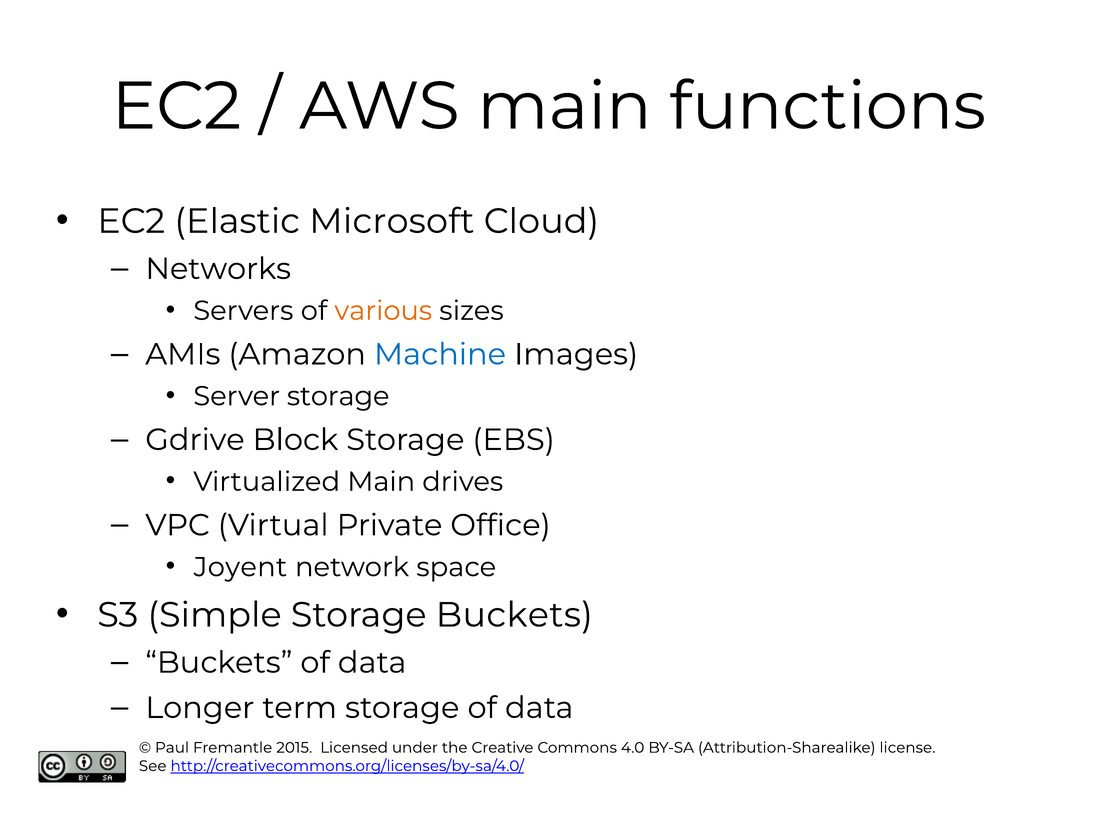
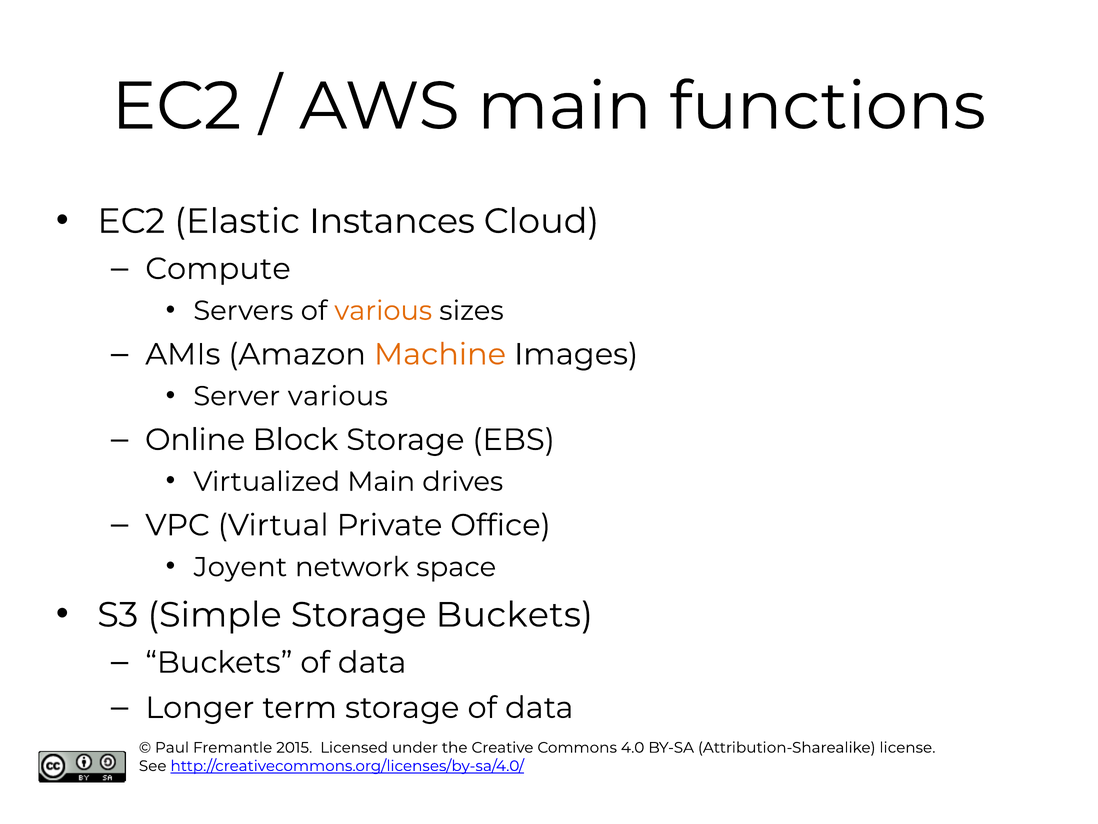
Microsoft: Microsoft -> Instances (392, 221)
Networks: Networks -> Compute (218, 269)
Machine colour: blue -> orange (440, 354)
Server storage: storage -> various (338, 396)
Gdrive: Gdrive -> Online (195, 440)
